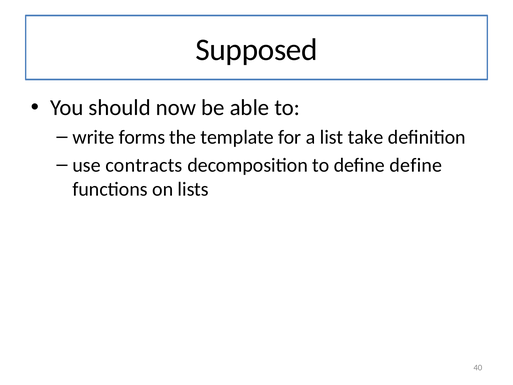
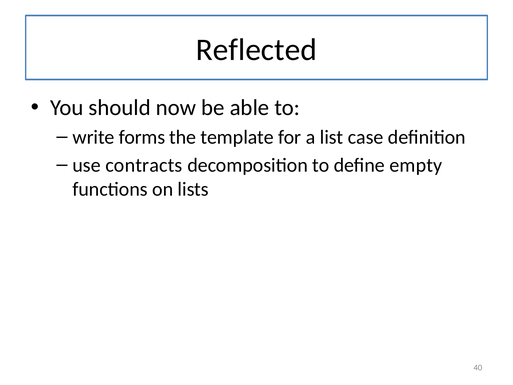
Supposed: Supposed -> Reflected (256, 50)
take: take -> case (366, 137)
define define: define -> empty (416, 165)
